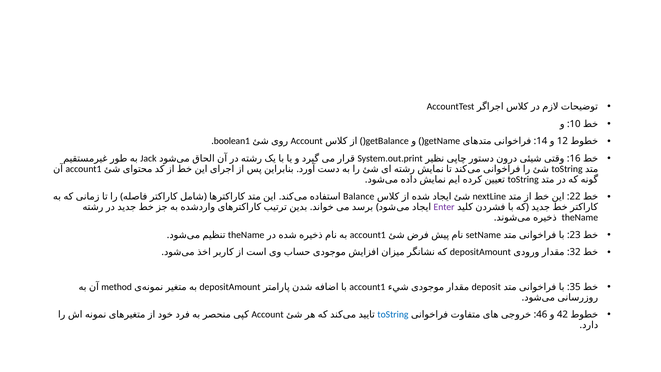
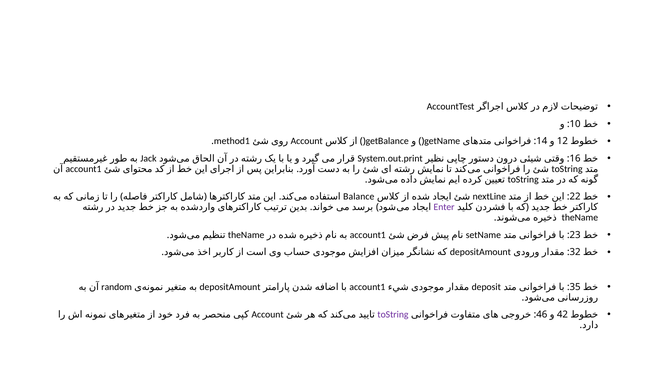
boolean1: boolean1 -> method1 (232, 141)
method: method -> random (117, 287)
toString colour: blue -> purple (393, 315)
